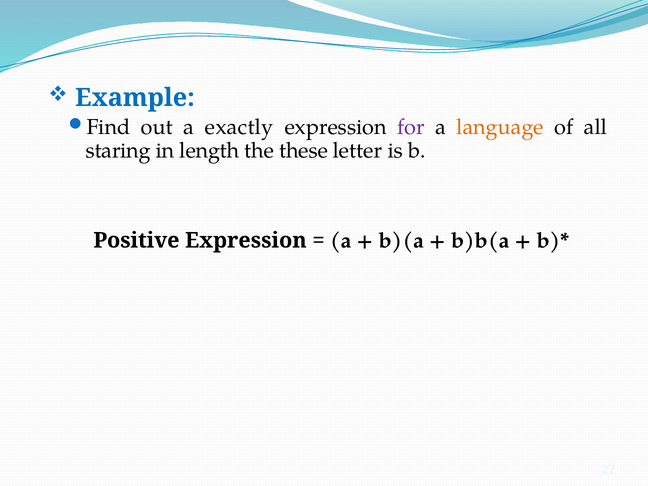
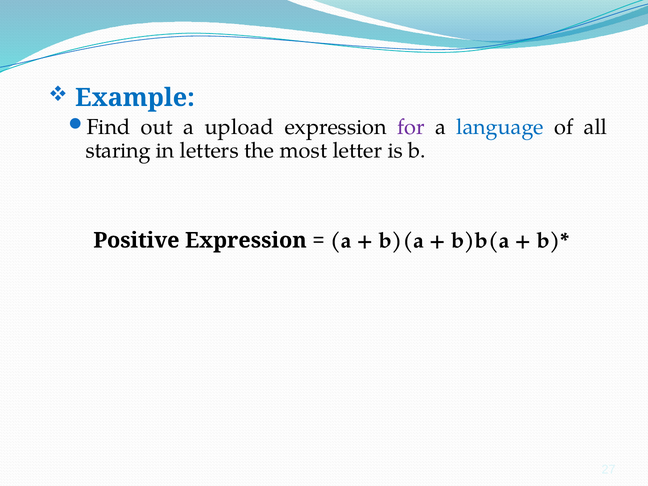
exactly: exactly -> upload (239, 127)
language colour: orange -> blue (500, 127)
length: length -> letters (209, 151)
these: these -> most (303, 151)
